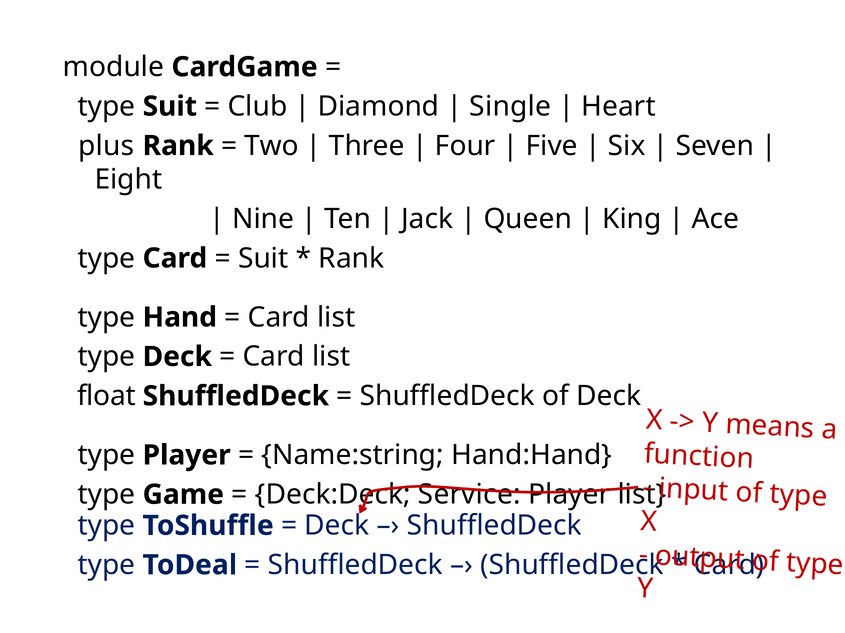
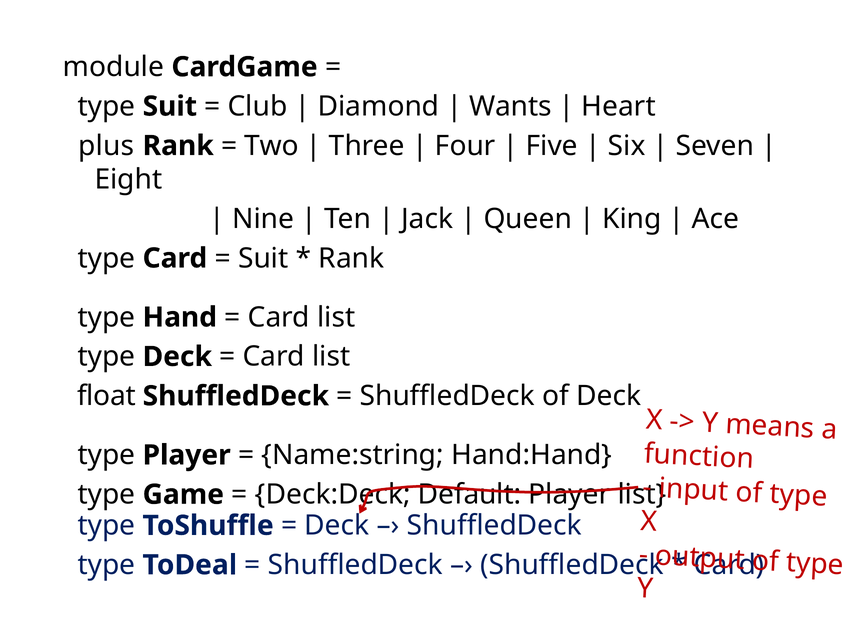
Single: Single -> Wants (510, 106)
Service: Service -> Default (469, 495)
